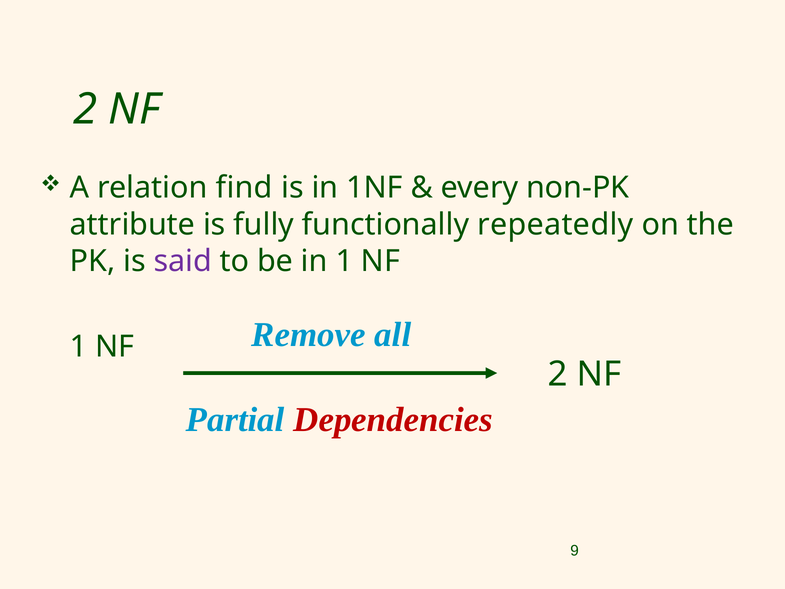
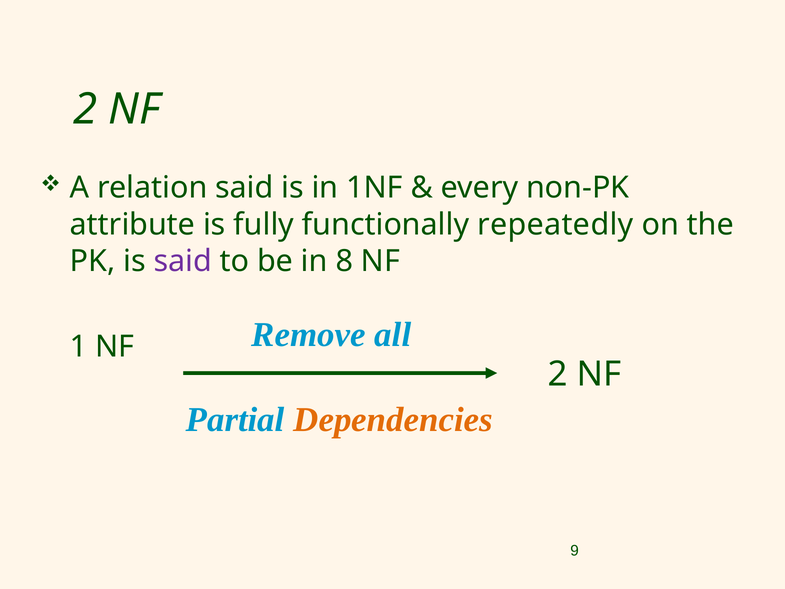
relation find: find -> said (244, 188)
in 1: 1 -> 8 (344, 261)
Dependencies colour: red -> orange (393, 420)
